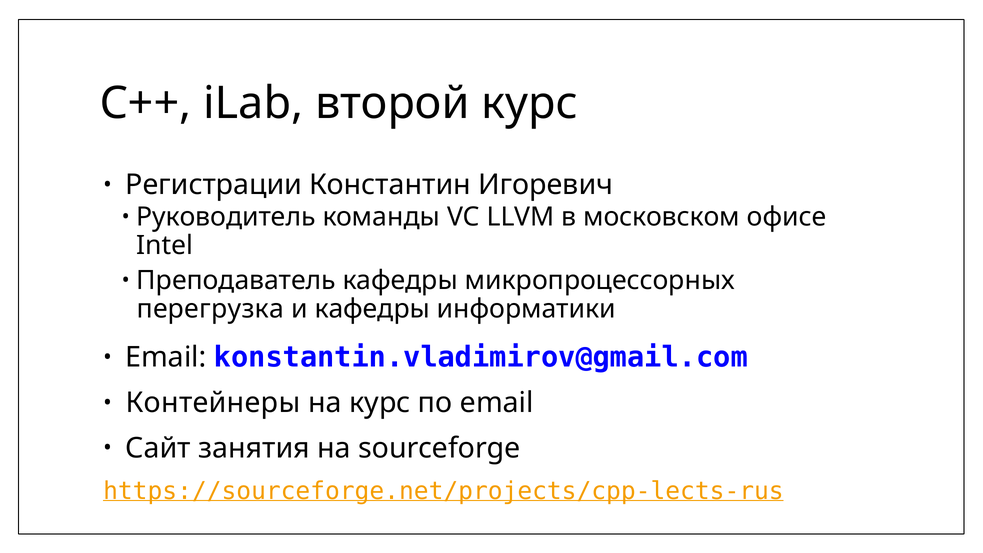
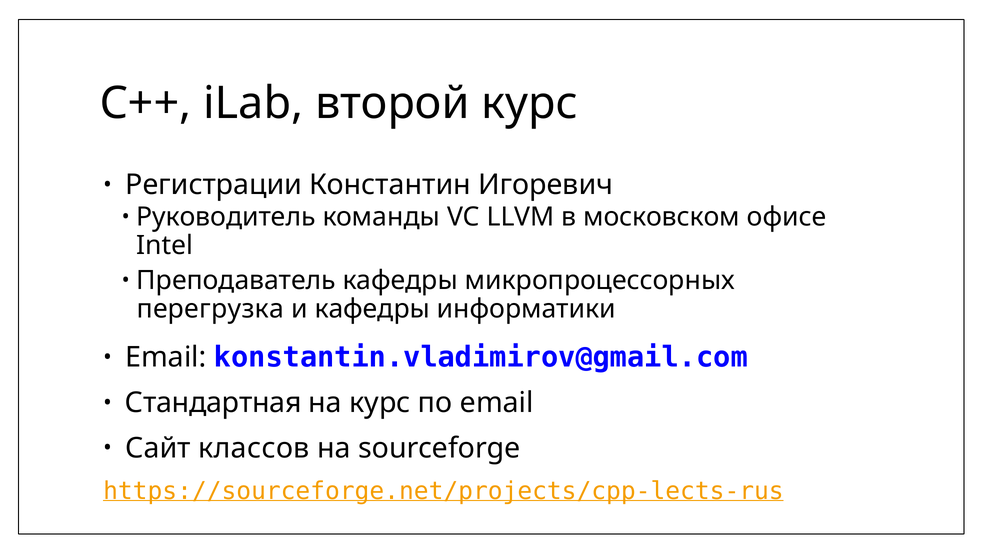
Контейнеры: Контейнеры -> Стандартная (213, 403)
занятия: занятия -> классов (254, 448)
